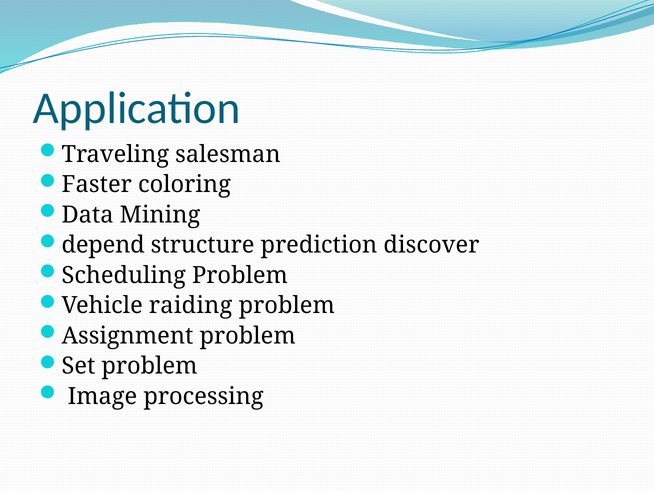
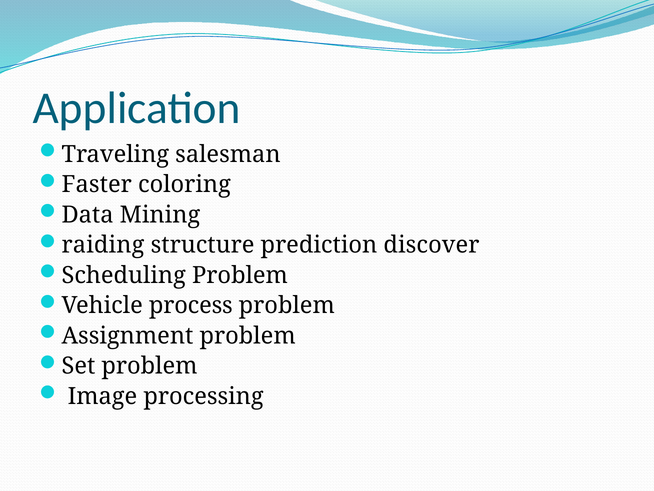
depend: depend -> raiding (103, 245)
raiding: raiding -> process (191, 305)
